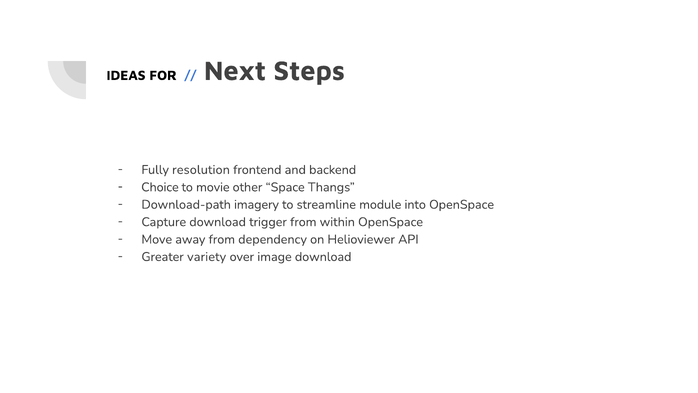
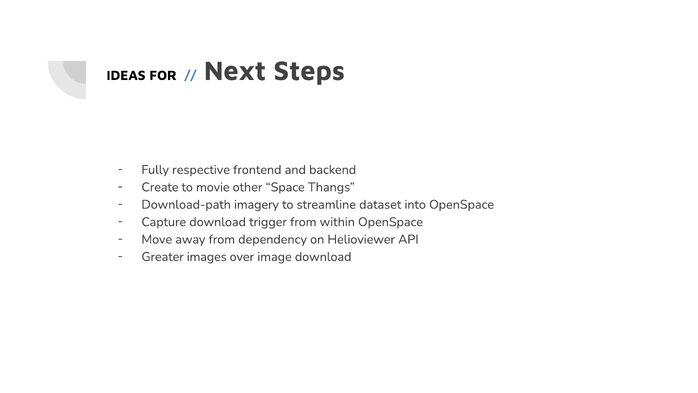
resolution: resolution -> respective (201, 170)
Choice: Choice -> Create (160, 187)
module: module -> dataset (380, 204)
variety: variety -> images (207, 257)
